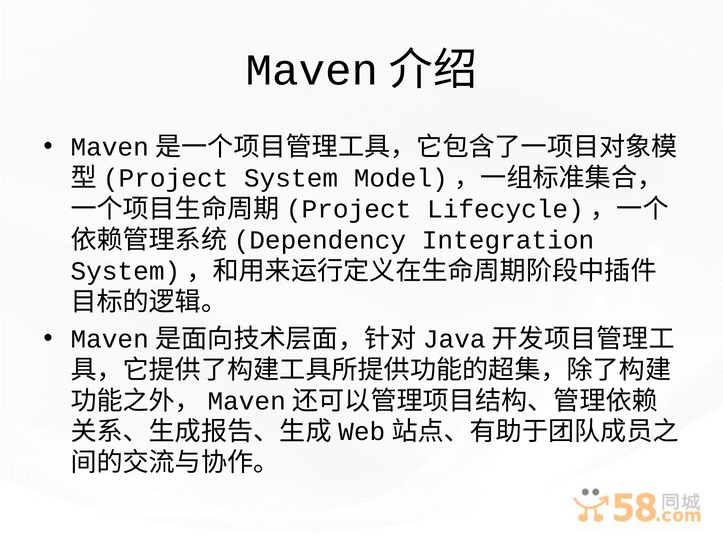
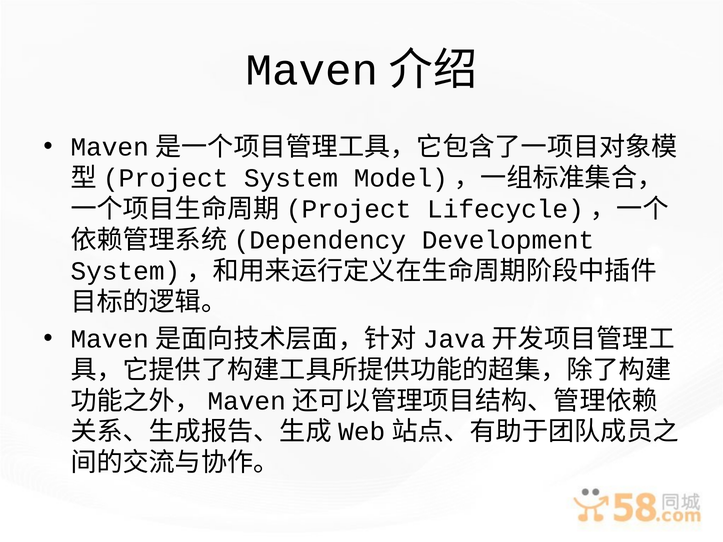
Integration: Integration -> Development (508, 240)
